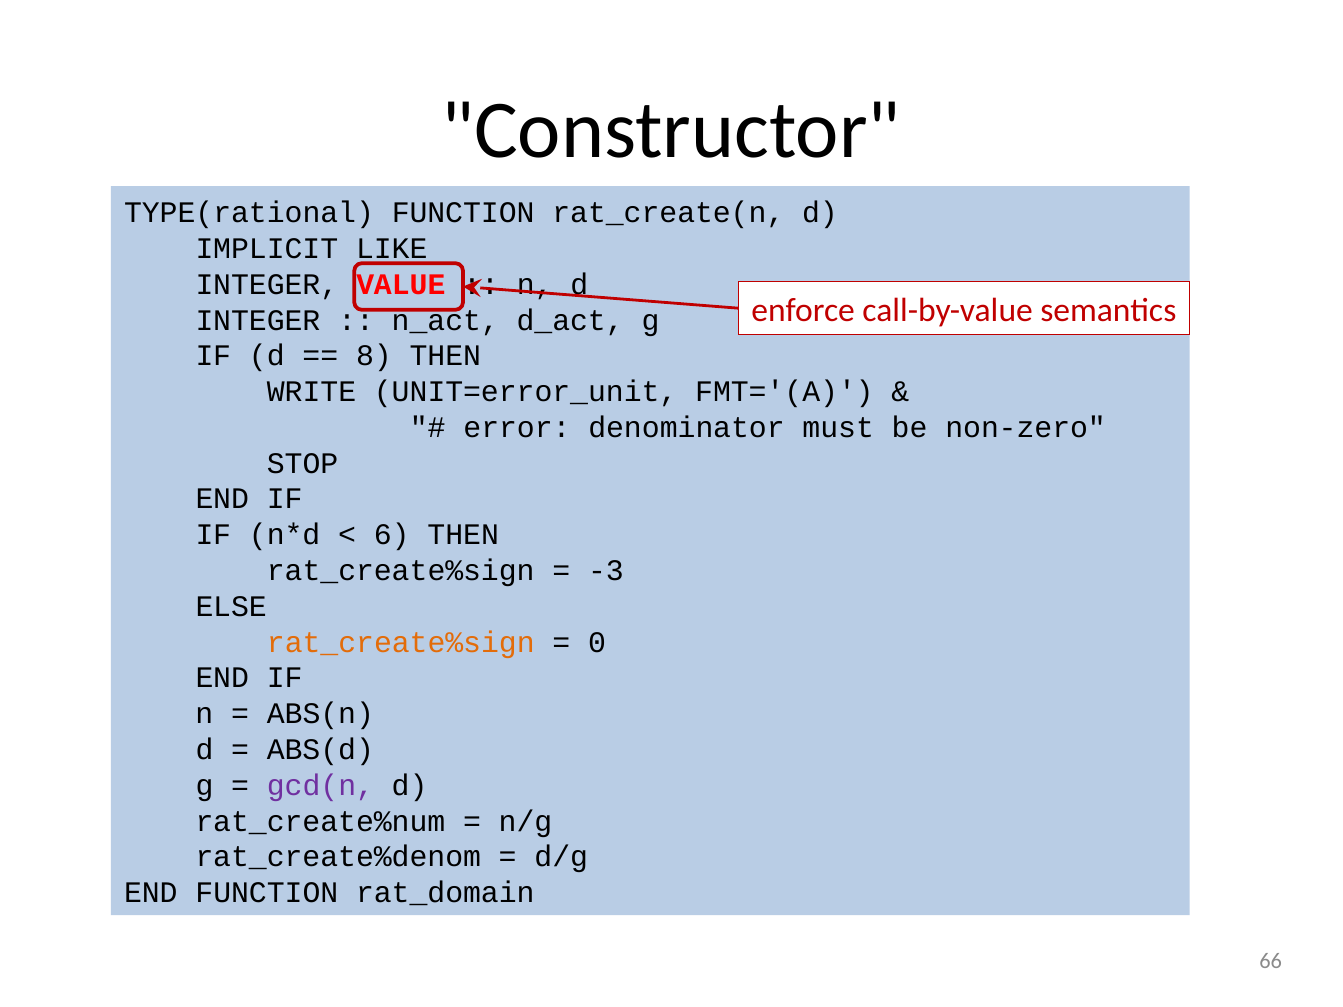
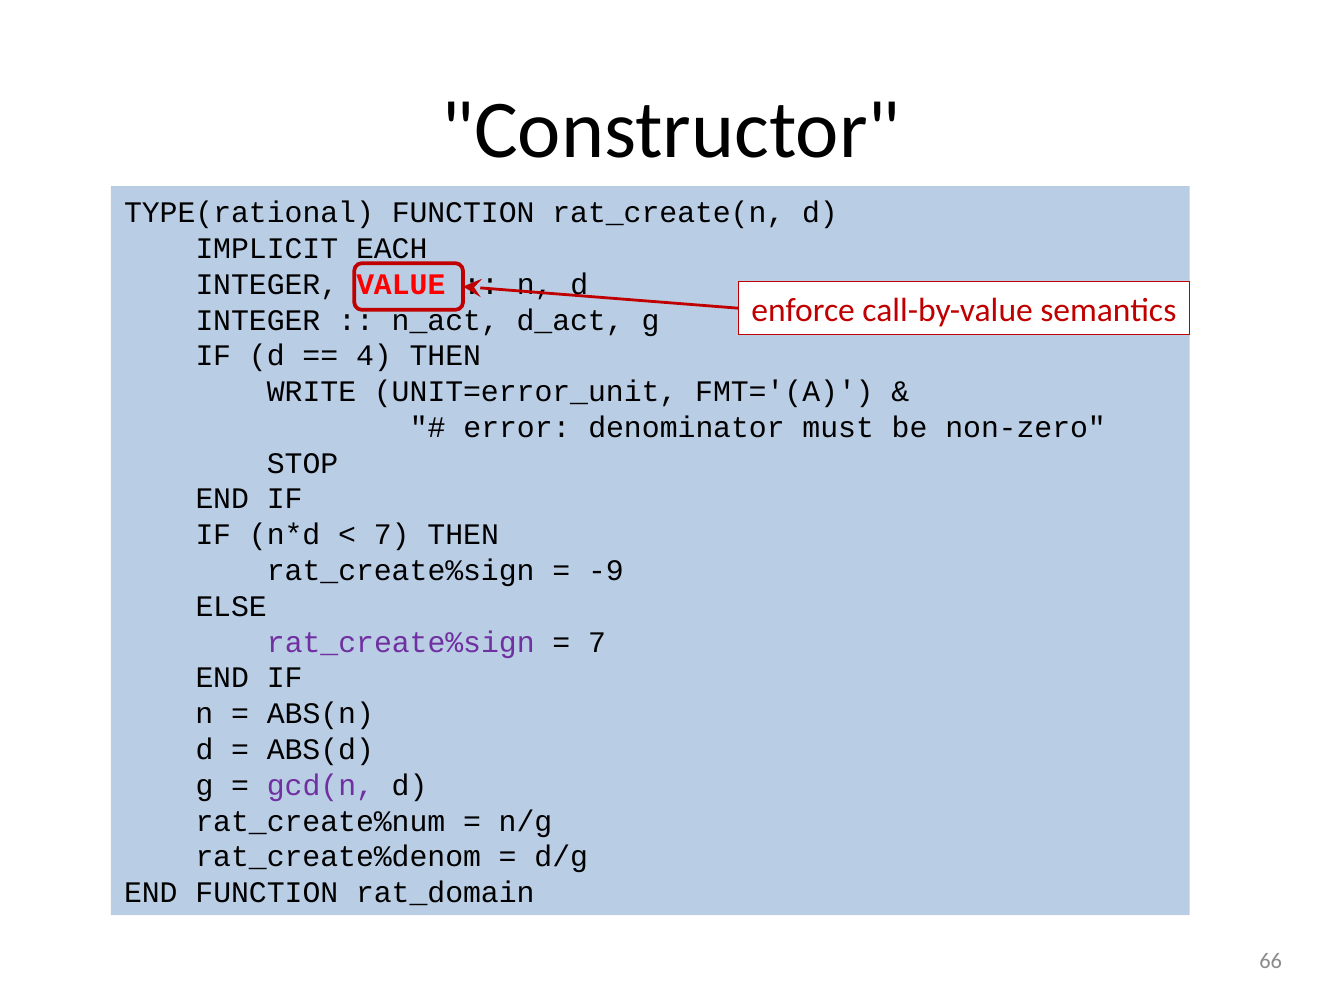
LIKE: LIKE -> EACH (392, 249)
8: 8 -> 4 (374, 356)
6: 6 -> 7 (392, 535)
-3: -3 -> -9 (606, 571)
rat_create%sign colour: orange -> purple (401, 642)
0: 0 -> 7 (597, 642)
